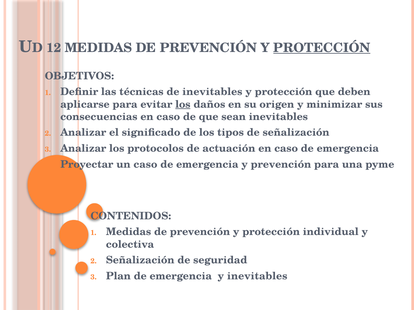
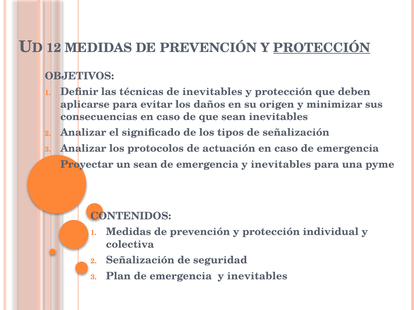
los underline: present -> none (183, 104)
un caso: caso -> sean (146, 165)
prevención: prevención -> inevitables (281, 165)
